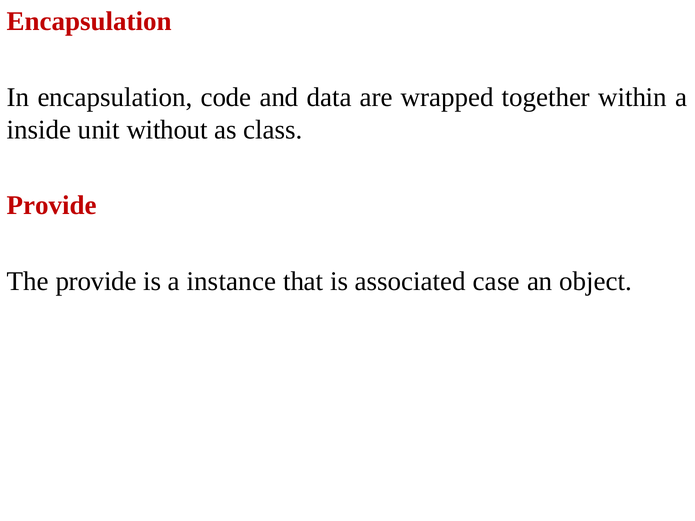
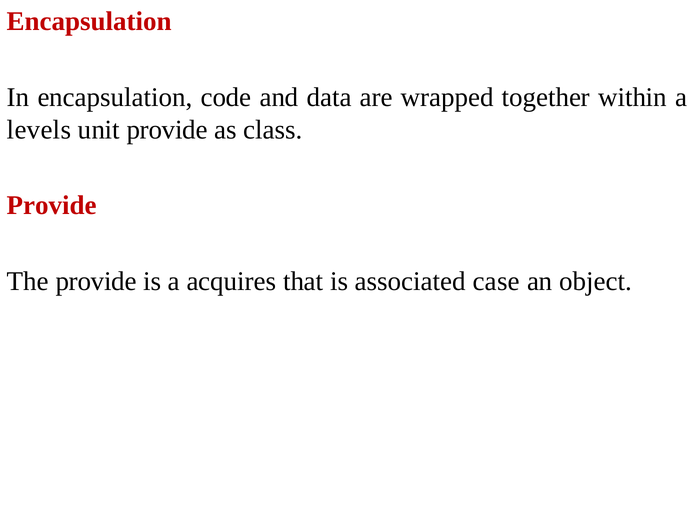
inside: inside -> levels (39, 130)
unit without: without -> provide (167, 130)
instance: instance -> acquires (231, 281)
